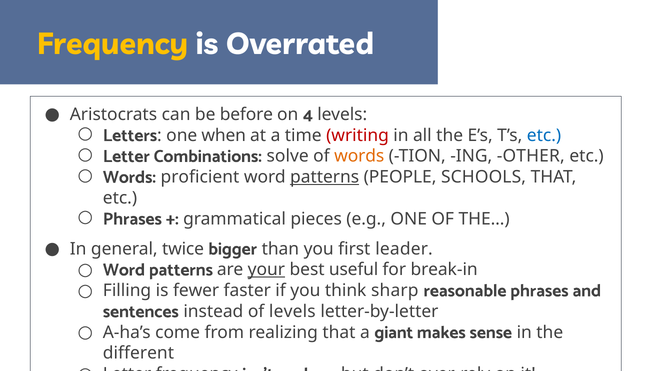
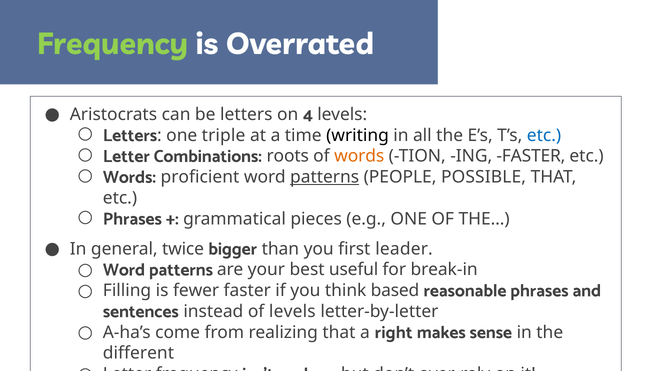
Frequency colour: yellow -> light green (113, 44)
be before: before -> letters (246, 115)
when: when -> triple (224, 135)
writing colour: red -> black (358, 135)
solve: solve -> roots (288, 156)
ING OTHER: OTHER -> FASTER (531, 156)
SCHOOLS: SCHOOLS -> POSSIBLE (484, 177)
your underline: present -> none (266, 270)
sharp: sharp -> based (395, 291)
giant: giant -> right (394, 333)
